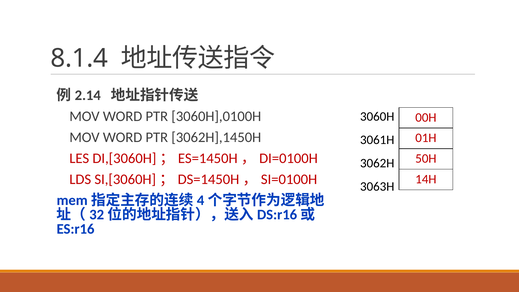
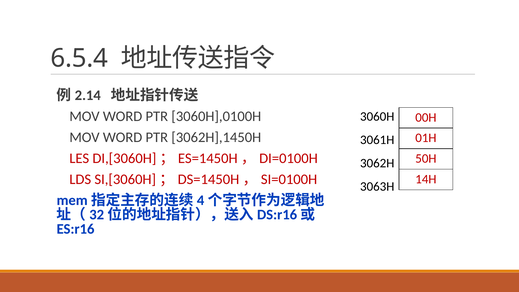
8.1.4: 8.1.4 -> 6.5.4 (79, 58)
